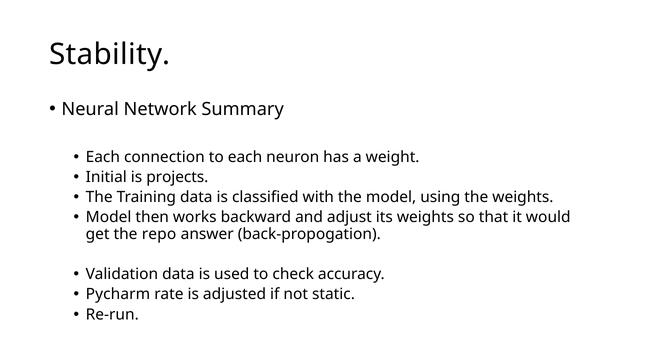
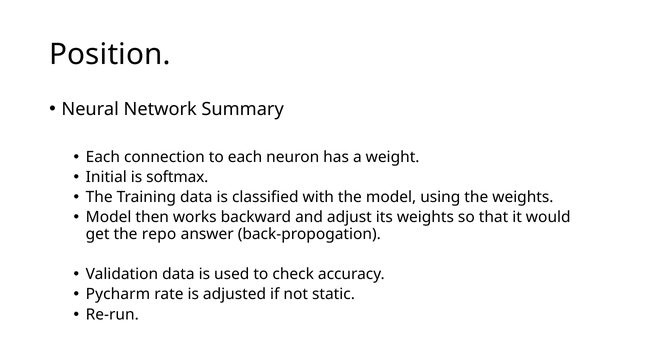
Stability: Stability -> Position (110, 54)
projects: projects -> softmax (177, 177)
